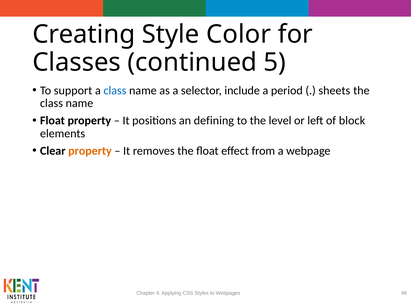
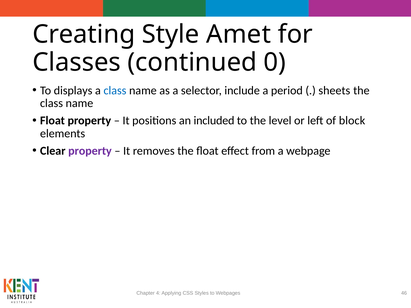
Color: Color -> Amet (239, 35)
5: 5 -> 0 (275, 62)
support: support -> displays (73, 91)
defining: defining -> included (214, 121)
property colour: orange -> purple (90, 151)
